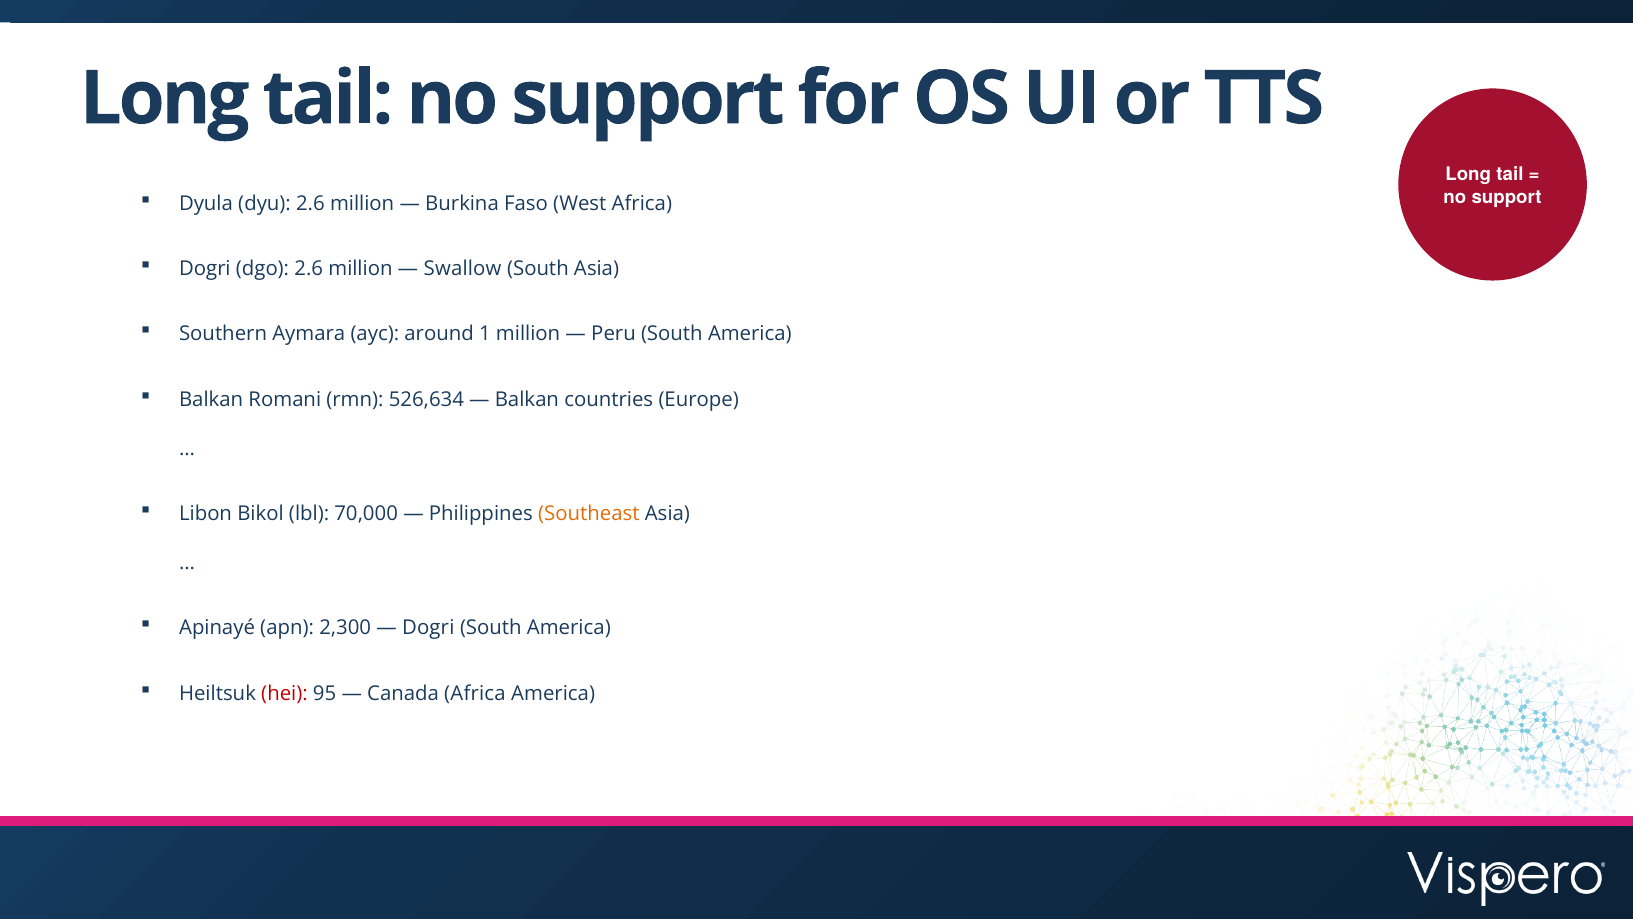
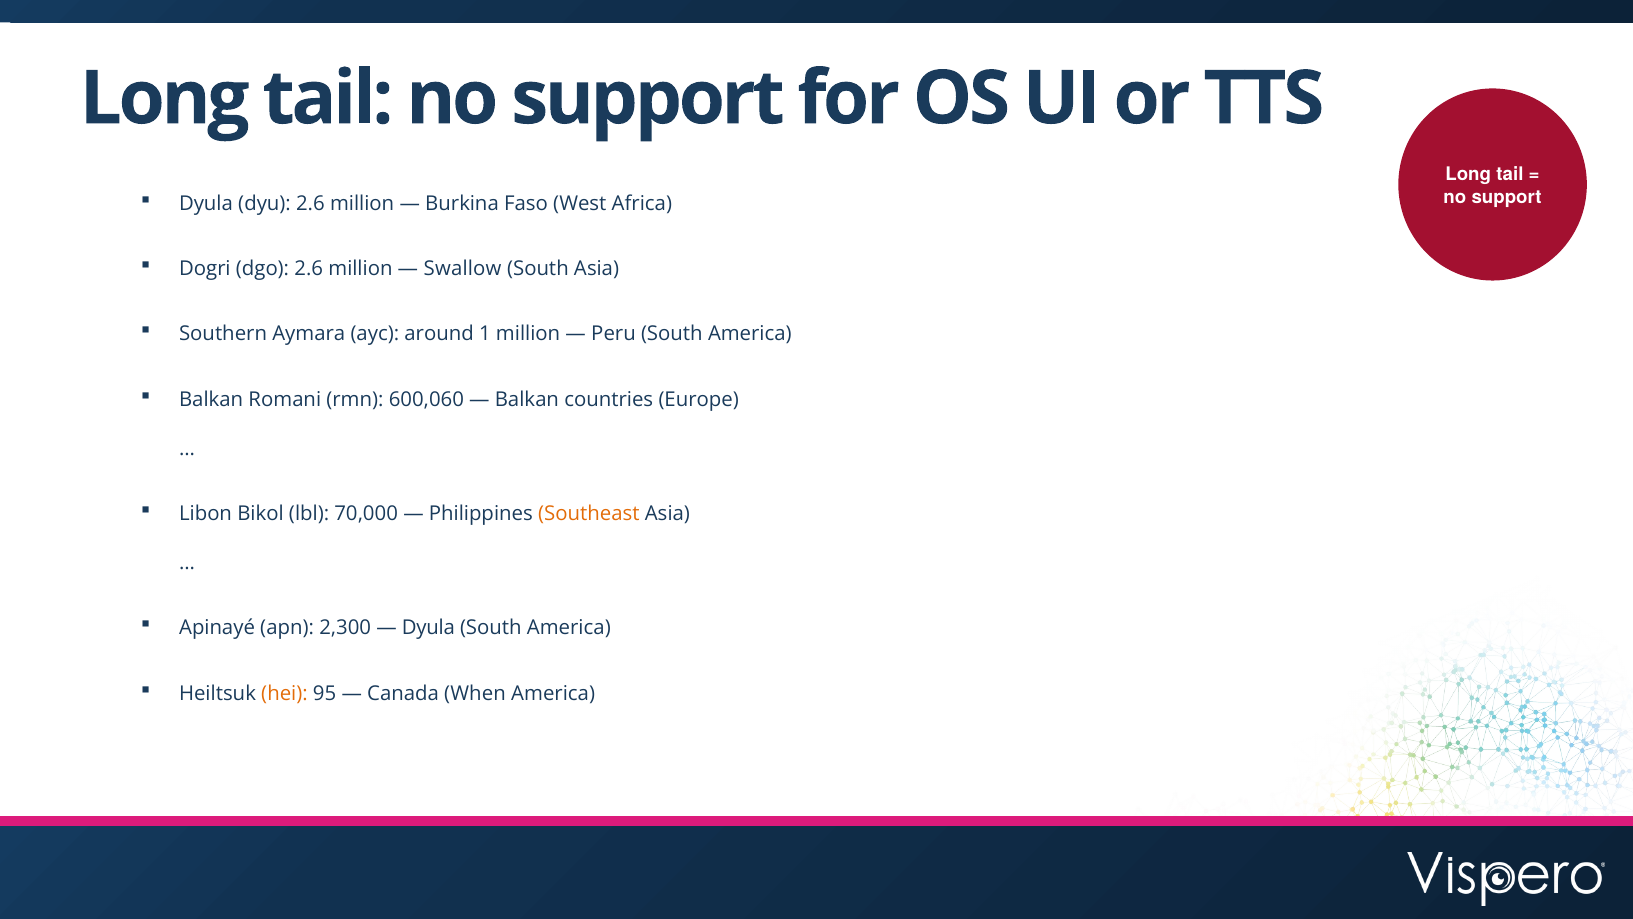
526,634: 526,634 -> 600,060 (426, 399)
Dogri: Dogri -> Dyula (428, 628)
hei colour: red -> orange (284, 693)
Canada Africa: Africa -> When (475, 693)
